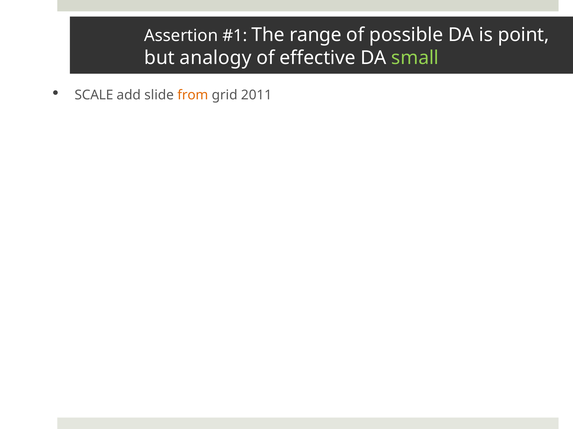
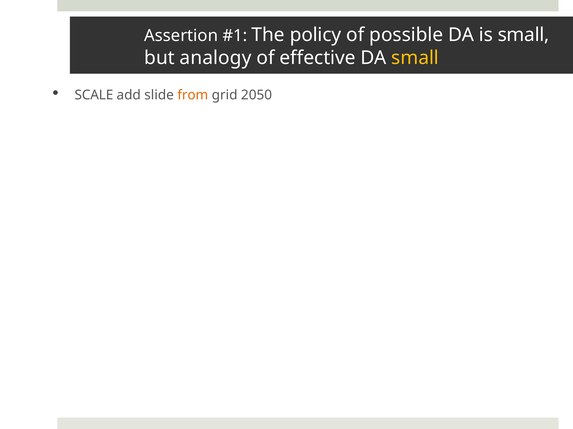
range: range -> policy (315, 35)
is point: point -> small (524, 35)
small colour: light green -> yellow (415, 58)
2011: 2011 -> 2050 (257, 95)
